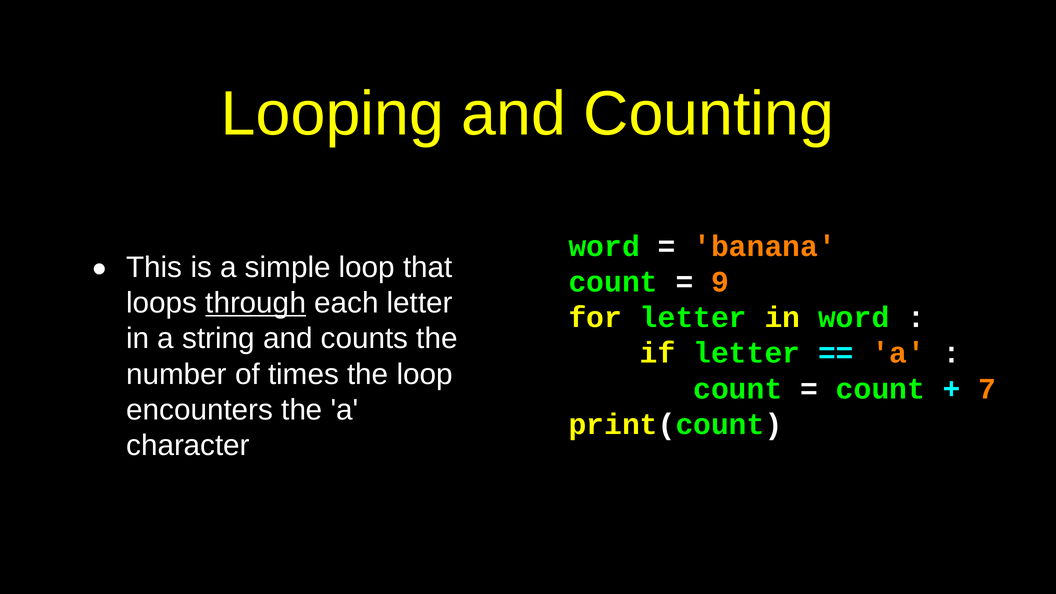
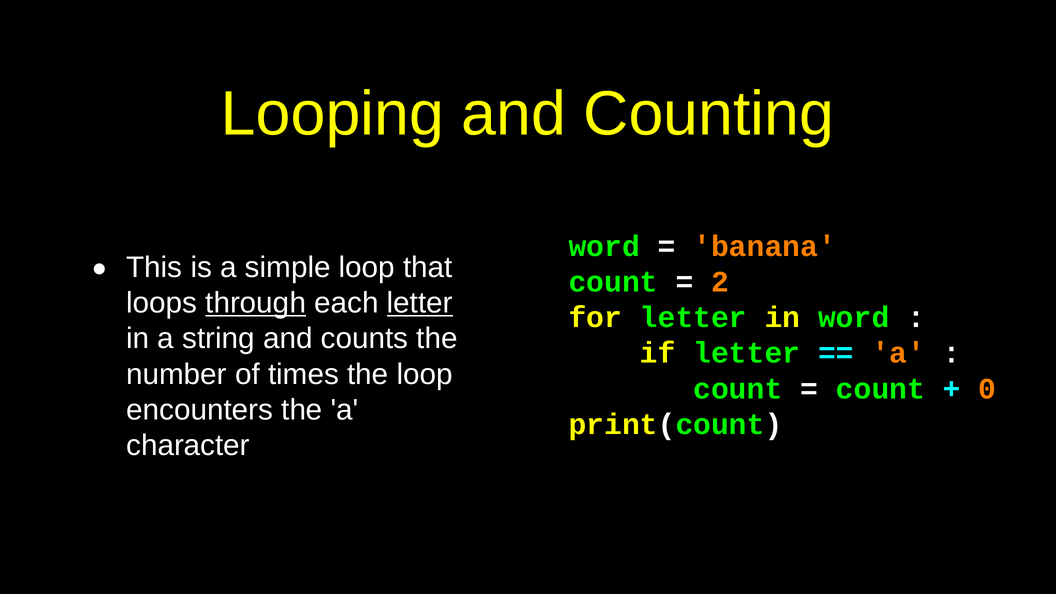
9: 9 -> 2 (720, 282)
letter underline: none -> present (420, 303)
7: 7 -> 0 (987, 389)
